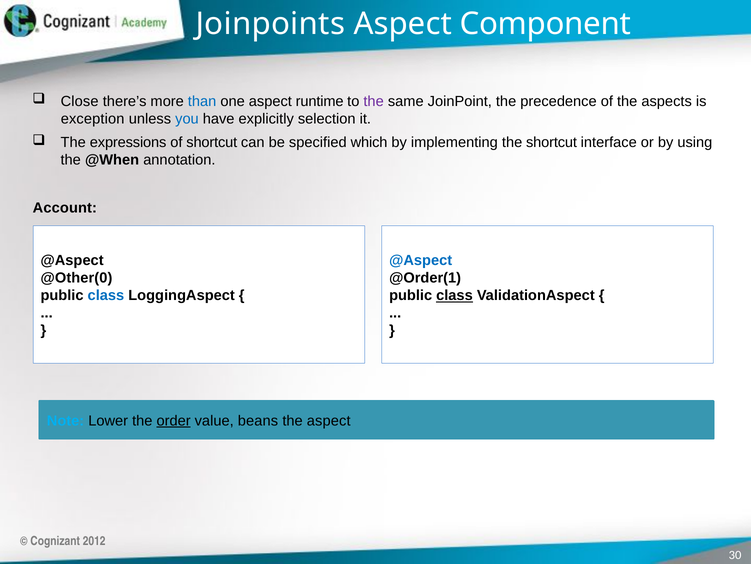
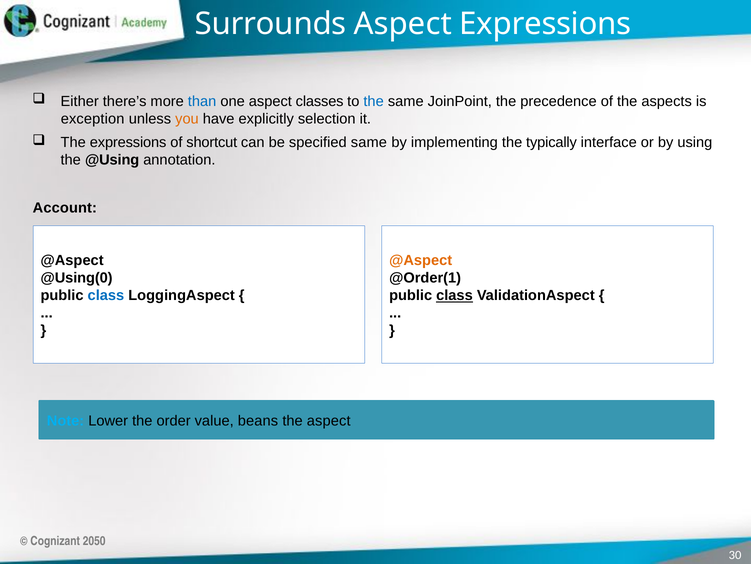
Joinpoints: Joinpoints -> Surrounds (271, 24)
Aspect Component: Component -> Expressions (545, 24)
Close: Close -> Either (80, 101)
runtime: runtime -> classes (320, 101)
the colour: purple -> blue (374, 101)
you colour: blue -> orange (187, 119)
specified which: which -> same (369, 142)
the shortcut: shortcut -> typically (552, 142)
@When: @When -> @Using (112, 160)
@Aspect colour: blue -> orange (421, 260)
@Other(0: @Other(0 -> @Using(0 (77, 278)
order underline: present -> none (174, 420)
2012: 2012 -> 2050 (94, 540)
